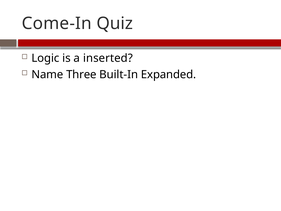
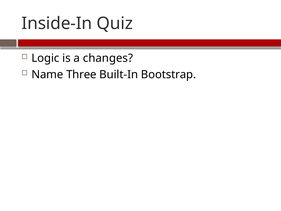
Come-In: Come-In -> Inside-In (57, 23)
inserted: inserted -> changes (108, 58)
Expanded: Expanded -> Bootstrap (169, 74)
